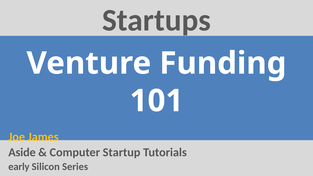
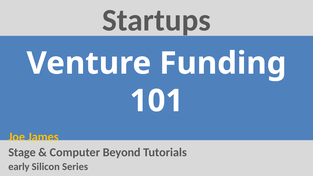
Aside: Aside -> Stage (22, 153)
Startup: Startup -> Beyond (122, 153)
